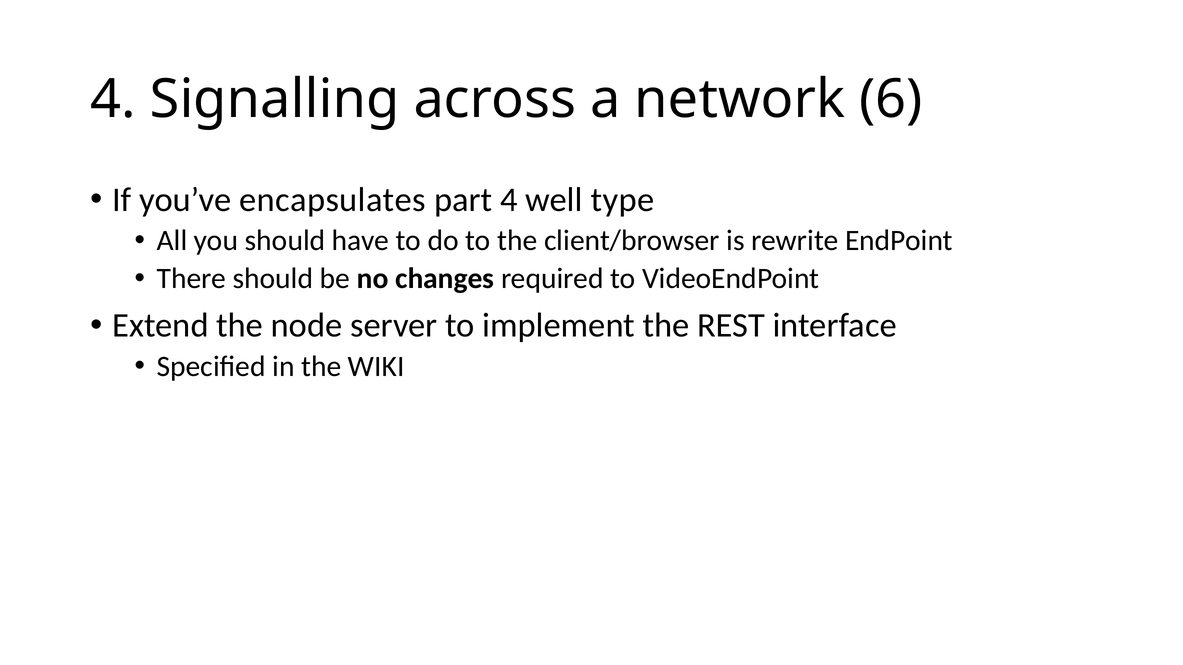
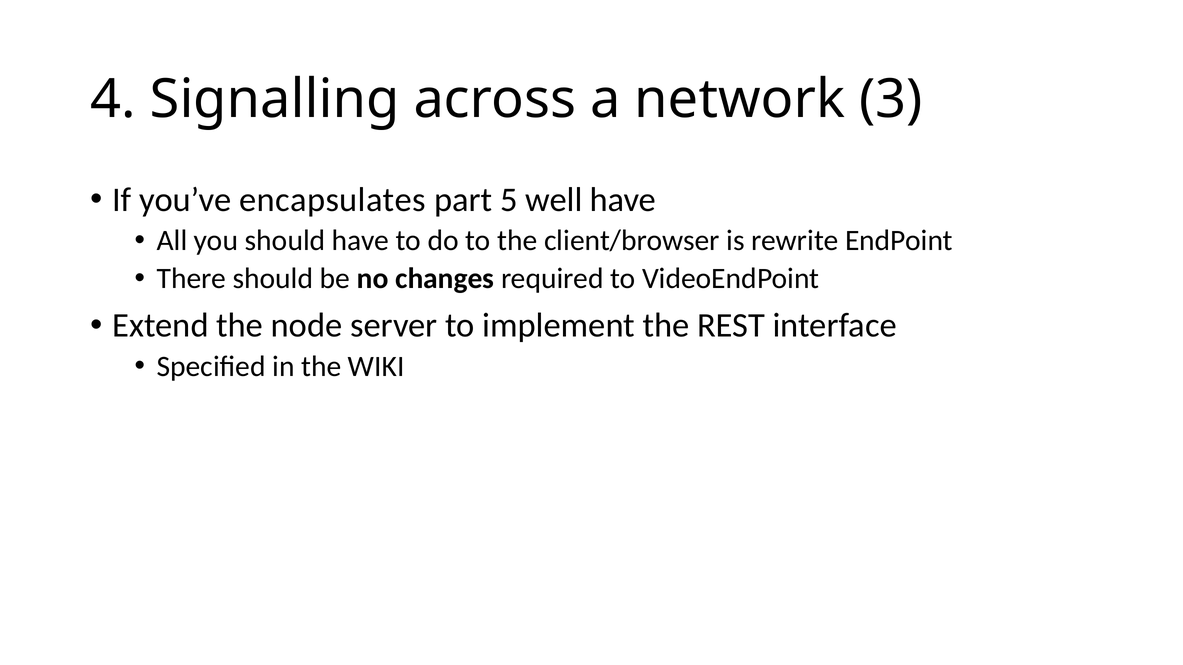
6: 6 -> 3 (891, 99)
part 4: 4 -> 5 (509, 200)
well type: type -> have (623, 200)
